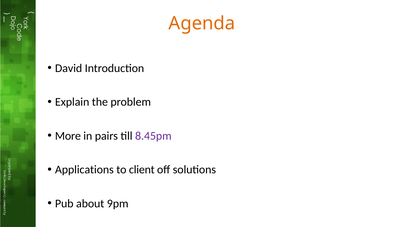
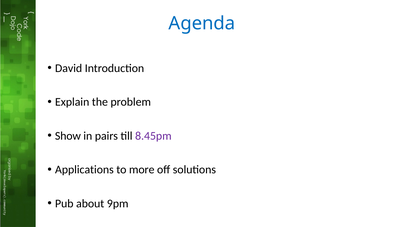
Agenda colour: orange -> blue (202, 23)
More: More -> Show (68, 136)
client: client -> more (142, 170)
